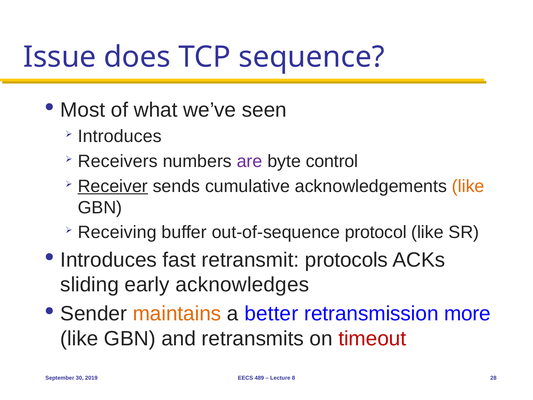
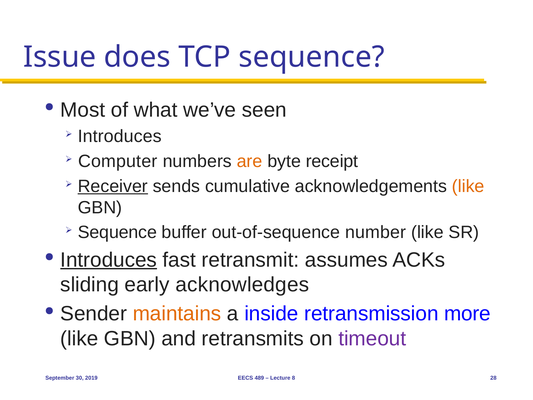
Receivers: Receivers -> Computer (118, 161)
are colour: purple -> orange (250, 161)
control: control -> receipt (332, 161)
Receiving: Receiving -> Sequence (117, 232)
protocol: protocol -> number (376, 232)
Introduces underline: none -> present (109, 260)
protocols: protocols -> assumes (346, 260)
better: better -> inside (271, 314)
timeout colour: red -> purple (372, 338)
